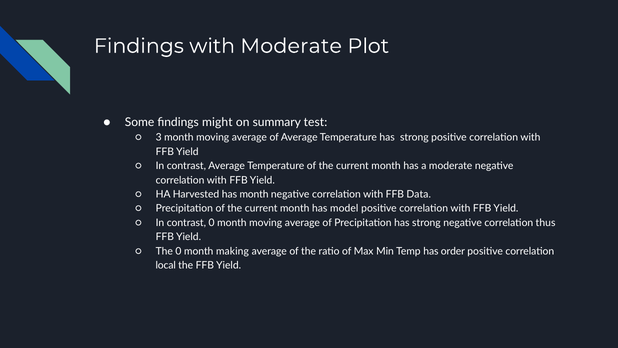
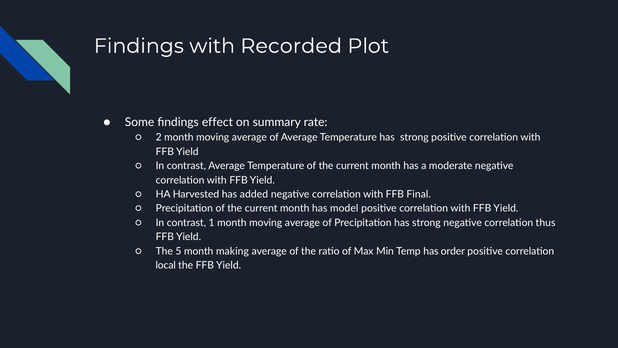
with Moderate: Moderate -> Recorded (291, 46)
might: might -> effect (217, 122)
test: test -> rate (316, 122)
3: 3 -> 2 (159, 137)
has month: month -> added (254, 194)
Data: Data -> Final (419, 194)
contrast 0: 0 -> 1 (212, 223)
The 0: 0 -> 5 (178, 251)
